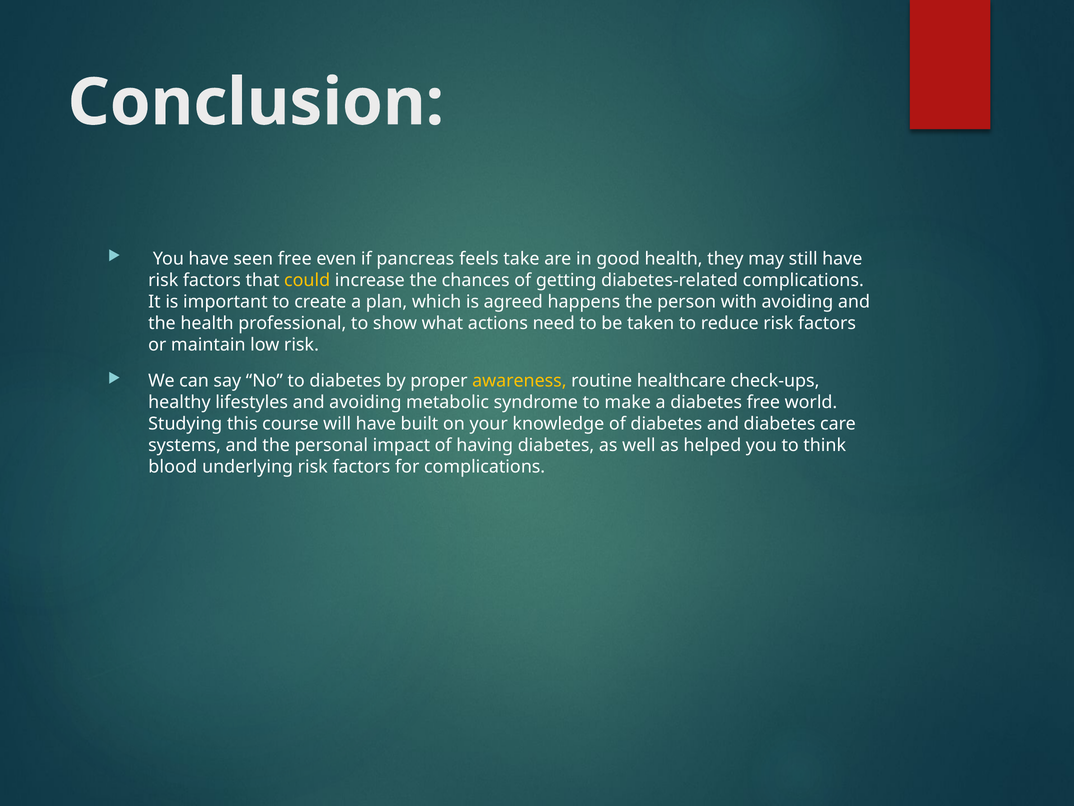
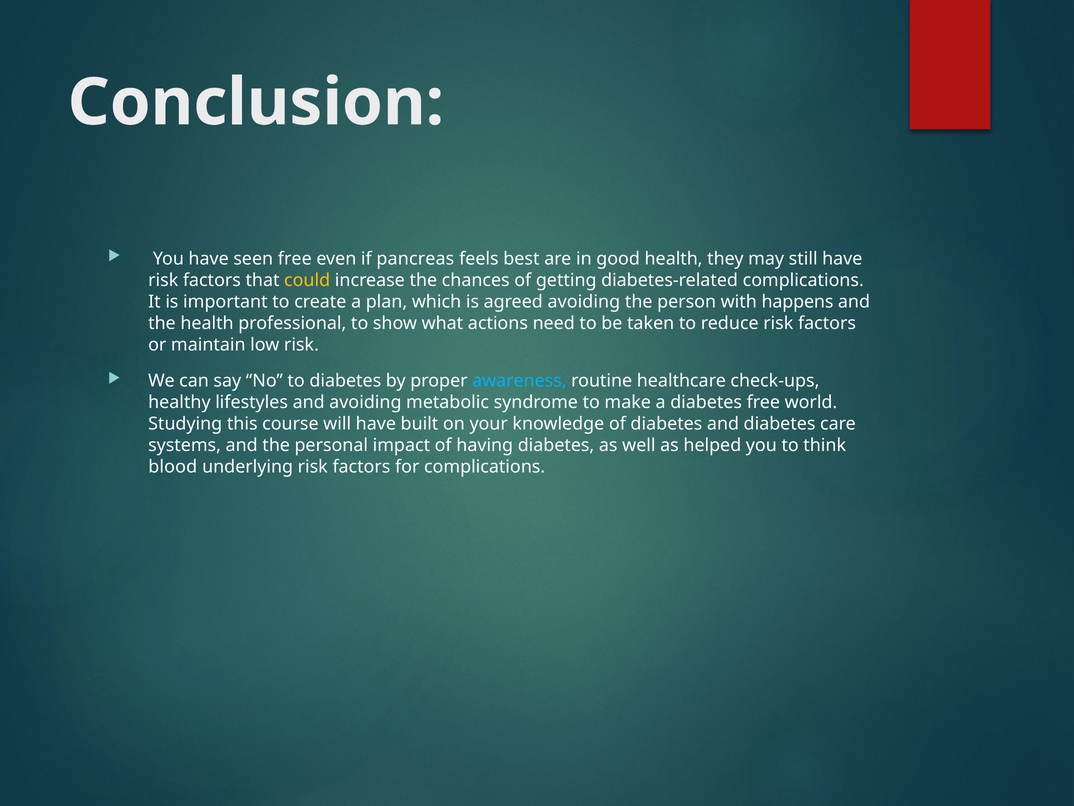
take: take -> best (521, 258)
agreed happens: happens -> avoiding (584, 301)
with avoiding: avoiding -> happens (797, 301)
awareness colour: yellow -> light blue (519, 381)
